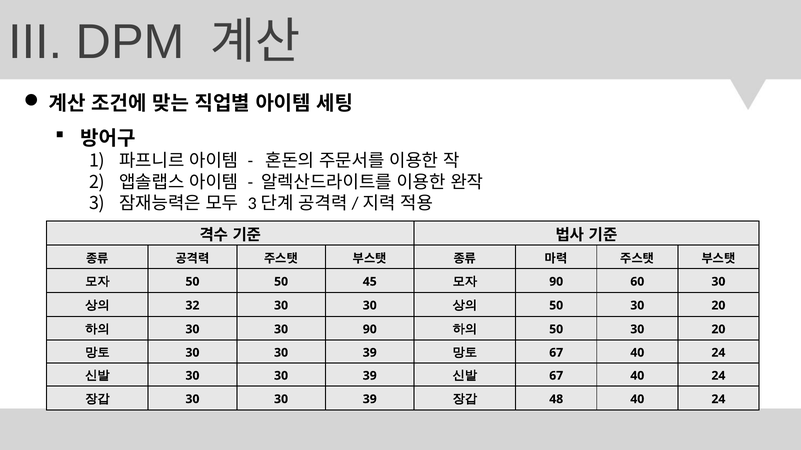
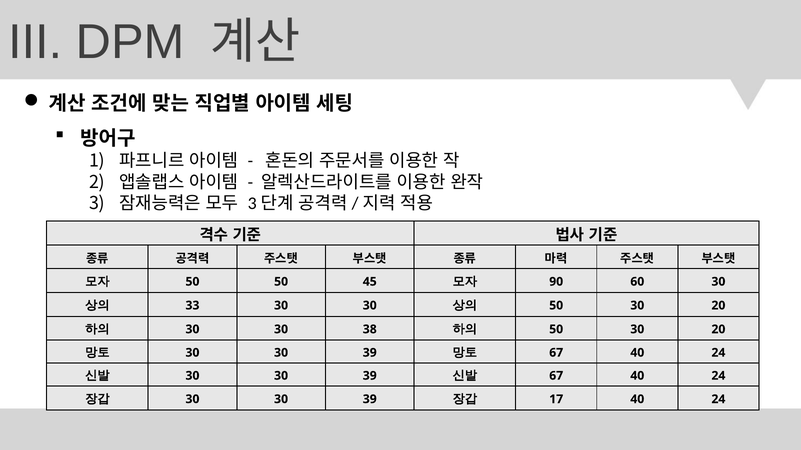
32: 32 -> 33 (192, 306)
30 90: 90 -> 38 (370, 330)
48: 48 -> 17 (556, 400)
